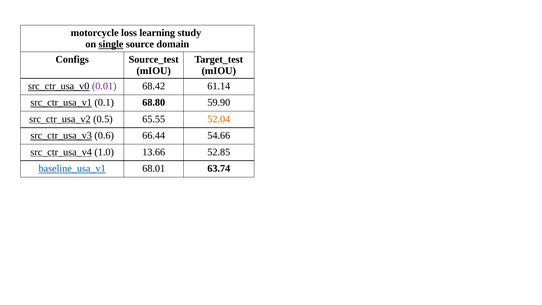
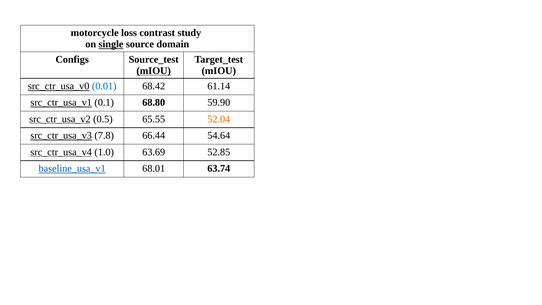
learning: learning -> contrast (157, 33)
mIOU underline: none -> present (154, 71)
0.01 colour: purple -> blue (104, 86)
0.6: 0.6 -> 7.8 (104, 135)
54.66: 54.66 -> 54.64 (219, 135)
13.66: 13.66 -> 63.69 (154, 152)
